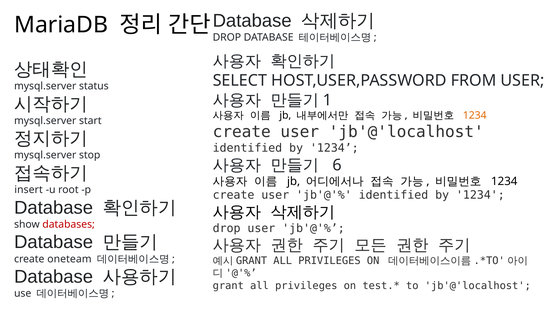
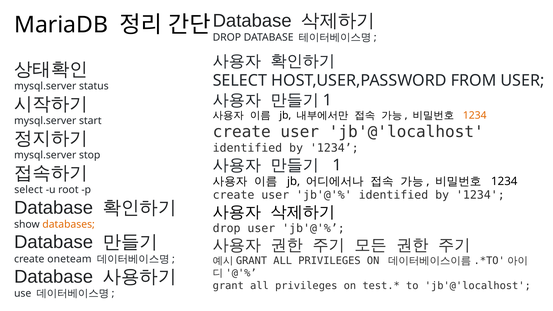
6: 6 -> 1 (337, 165)
insert: insert -> select (29, 190)
databases colour: red -> orange (69, 224)
